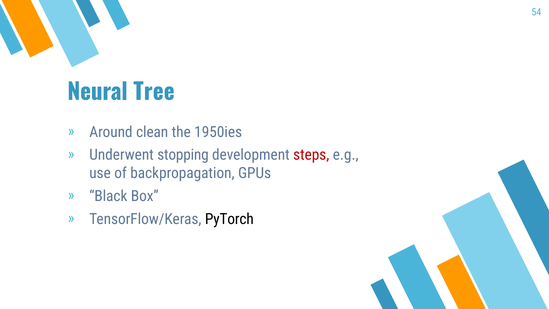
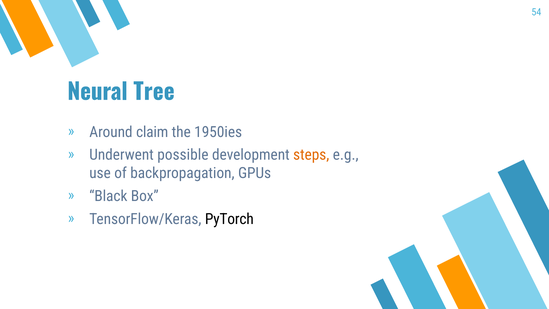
clean: clean -> claim (152, 132)
stopping: stopping -> possible (183, 155)
steps colour: red -> orange (311, 155)
